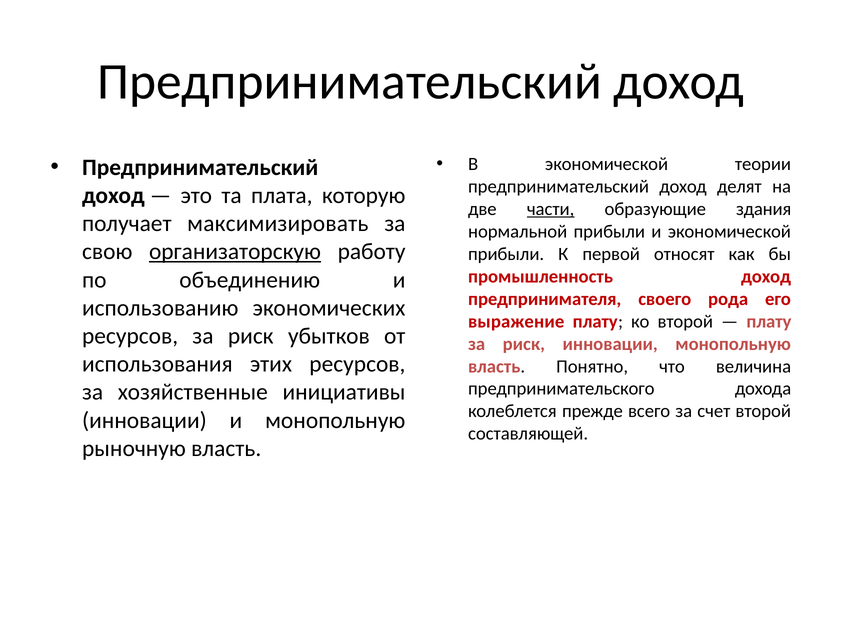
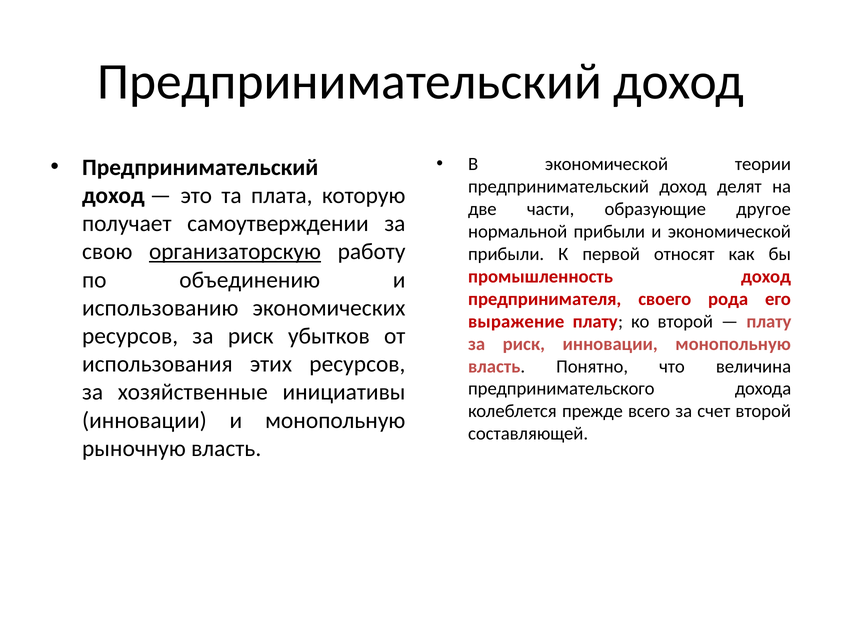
части underline: present -> none (551, 209)
здания: здания -> другое (764, 209)
максимизировать: максимизировать -> самоутверждении (278, 223)
